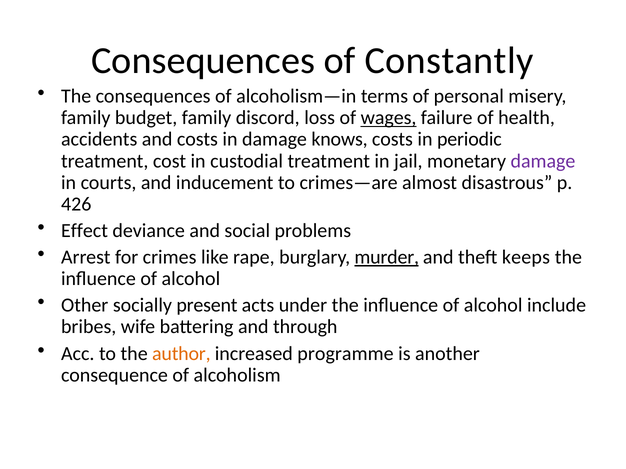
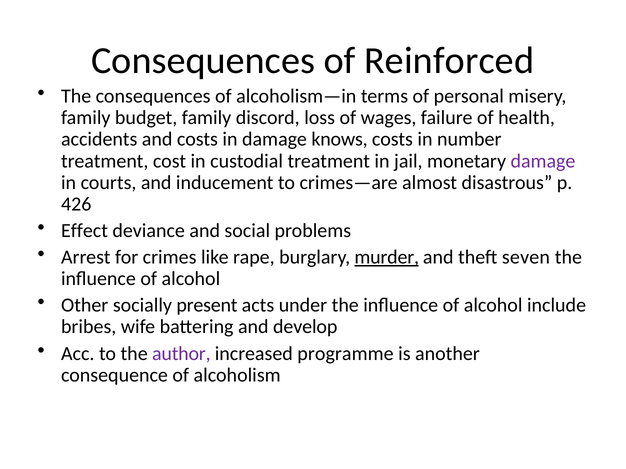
Constantly: Constantly -> Reinforced (449, 61)
wages underline: present -> none (389, 118)
periodic: periodic -> number (469, 140)
keeps: keeps -> seven (526, 257)
through: through -> develop (305, 327)
author colour: orange -> purple (181, 354)
